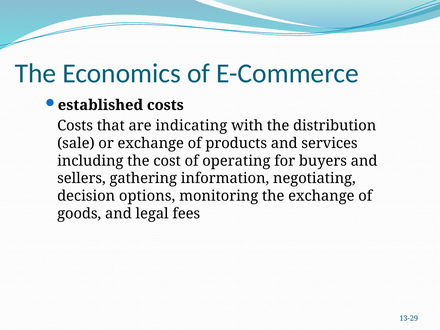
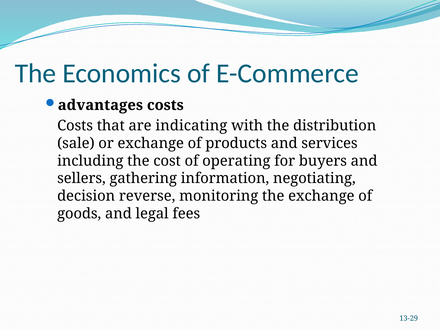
established: established -> advantages (100, 105)
options: options -> reverse (147, 196)
